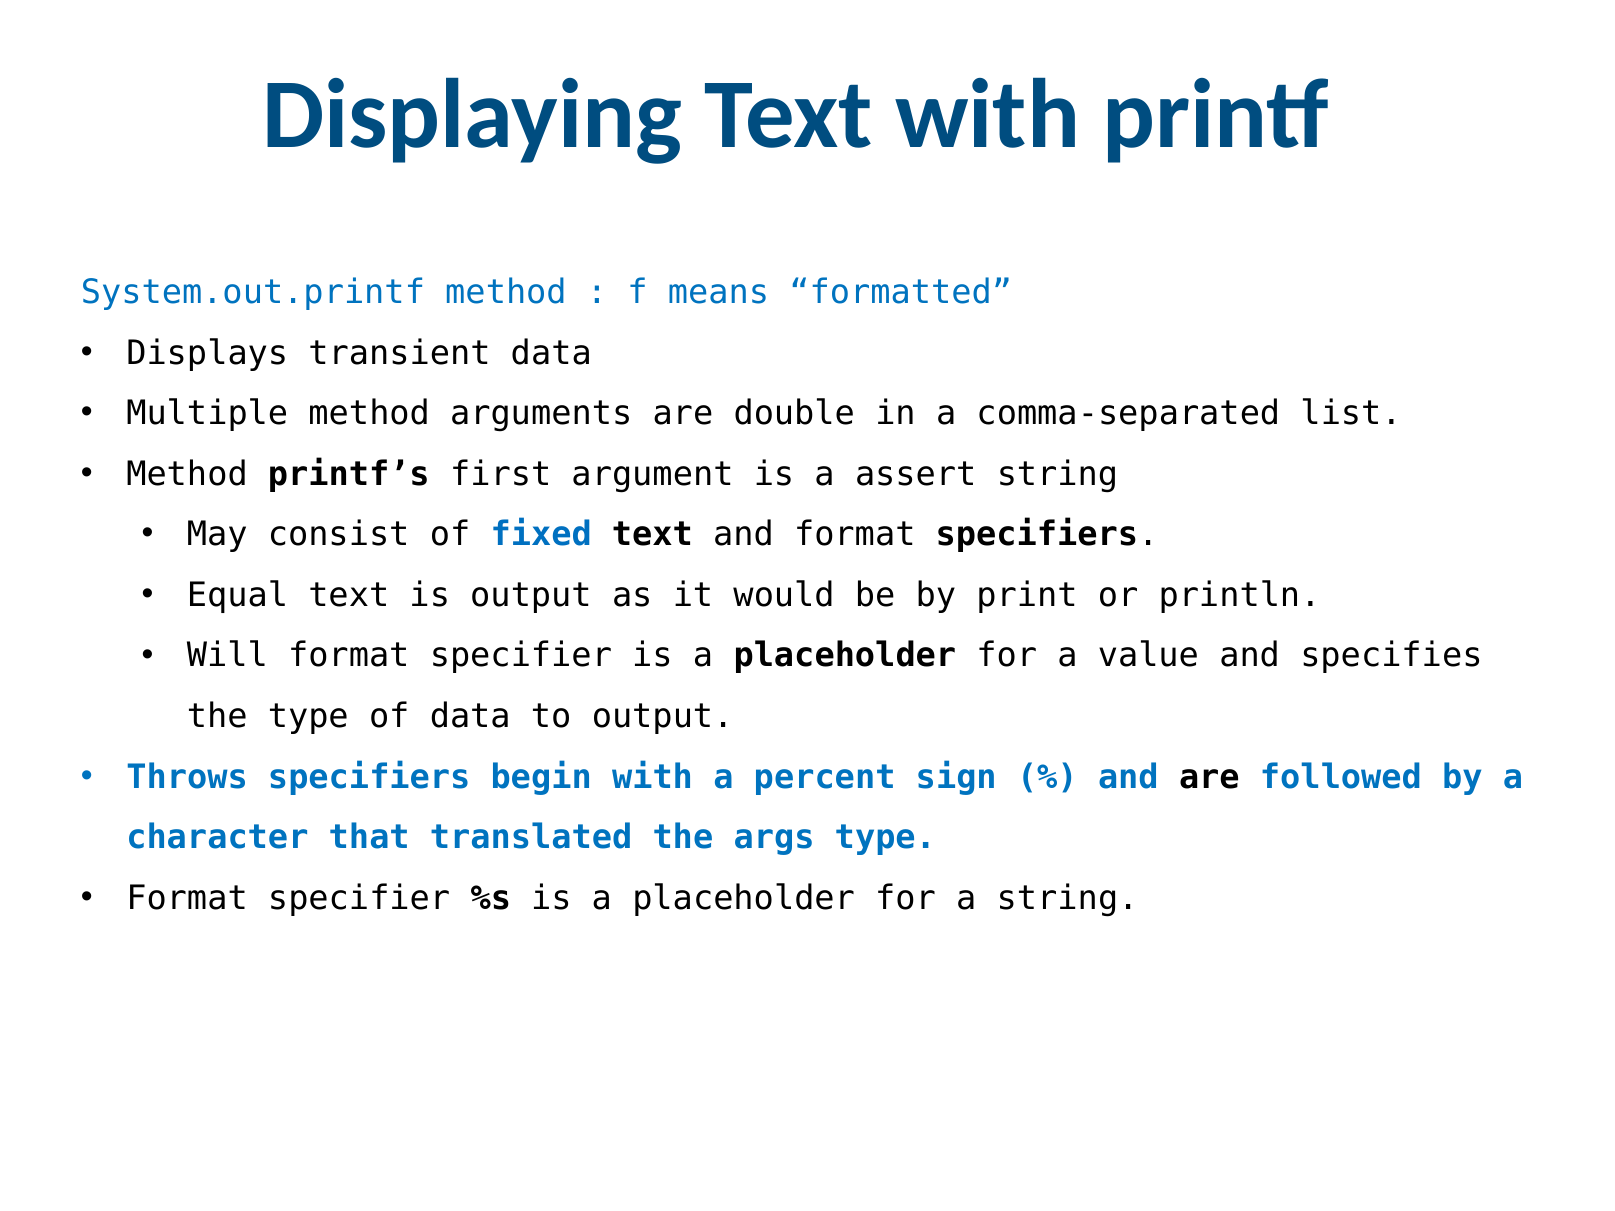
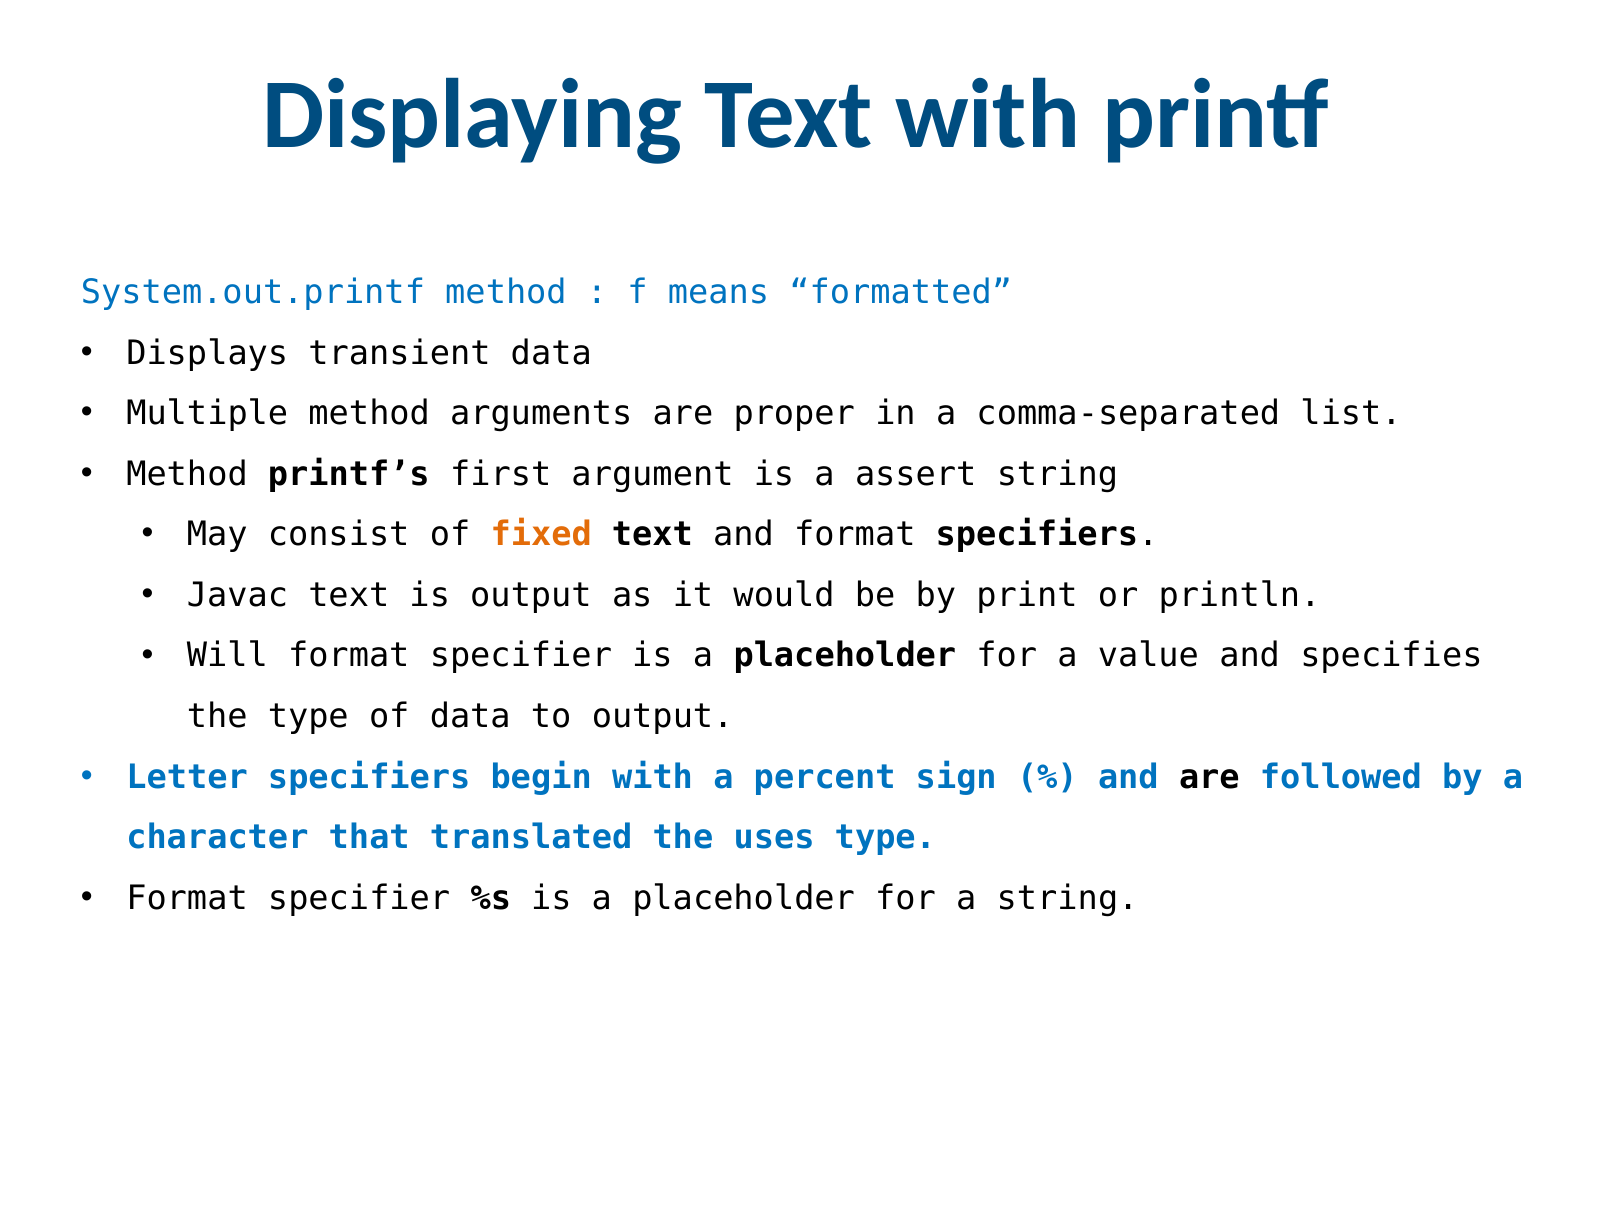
double: double -> proper (794, 414)
fixed colour: blue -> orange (541, 535)
Equal: Equal -> Javac (238, 595)
Throws: Throws -> Letter (187, 777)
args: args -> uses (774, 838)
